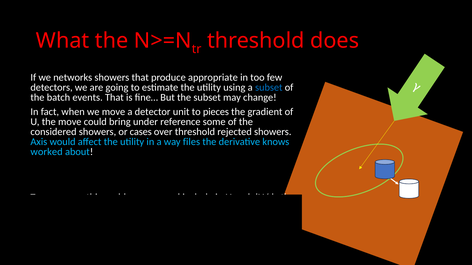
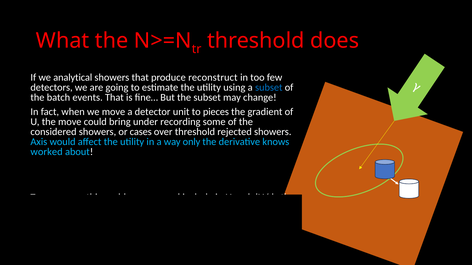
we networks: networks -> analytical (73, 78)
appropriate: appropriate -> reconstruct (213, 78)
reference: reference -> recording (180, 122)
files: files -> only (192, 142)
